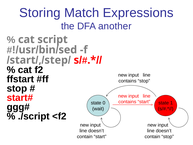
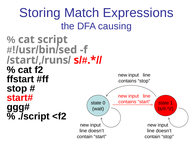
another: another -> causing (115, 26)
step: step -> runs (56, 60)
